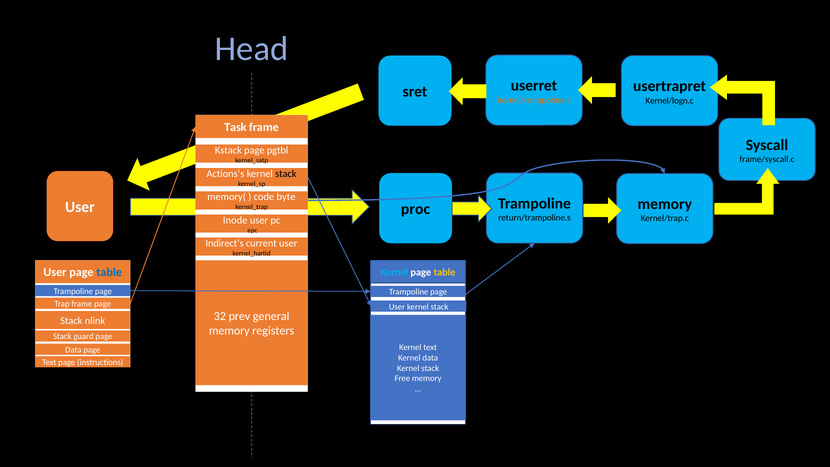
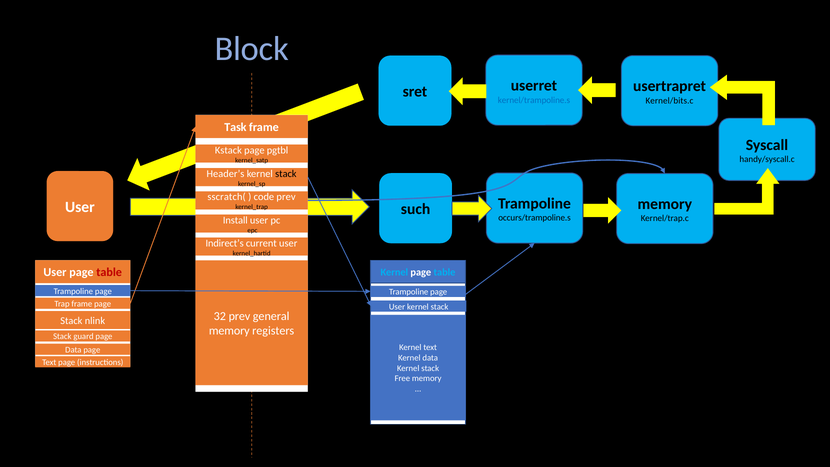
Head: Head -> Block (252, 49)
kernel/trampoline.s colour: orange -> blue (534, 100)
Kernel/logn.c: Kernel/logn.c -> Kernel/bits.c (669, 101)
frame/syscall.c: frame/syscall.c -> handy/syscall.c (767, 159)
Actions’s: Actions’s -> Header’s (225, 174)
memory(: memory( -> sscratch( (227, 197)
code byte: byte -> prev (286, 197)
proc: proc -> such (416, 209)
return/trampoline.s: return/trampoline.s -> occurs/trampoline.s (534, 218)
Inode: Inode -> Install (235, 220)
table colour: blue -> red (109, 272)
table colour: yellow -> light blue (444, 272)
